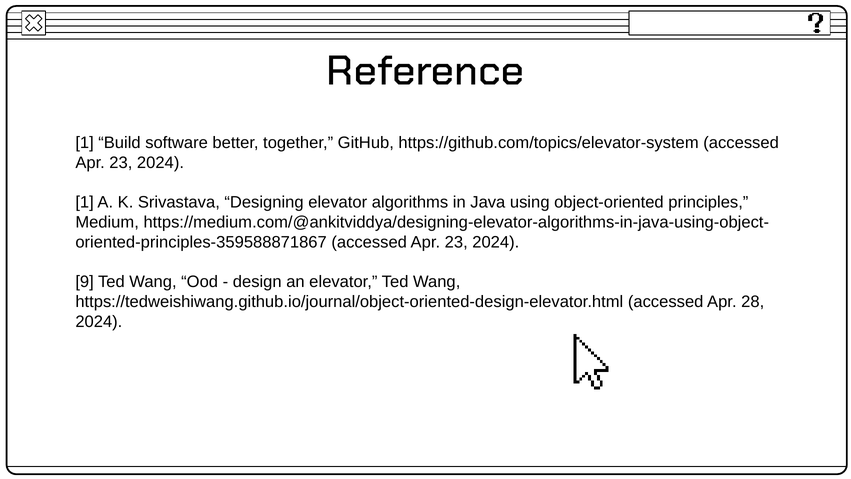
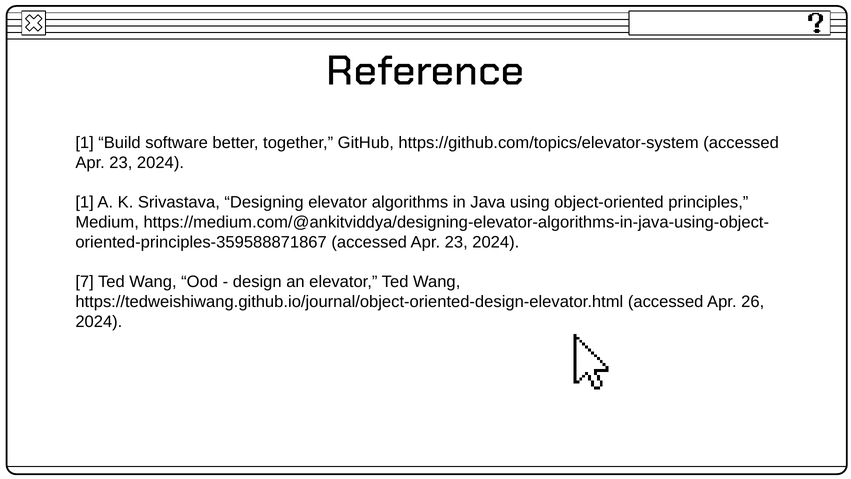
9: 9 -> 7 (85, 282)
28: 28 -> 26 (753, 302)
